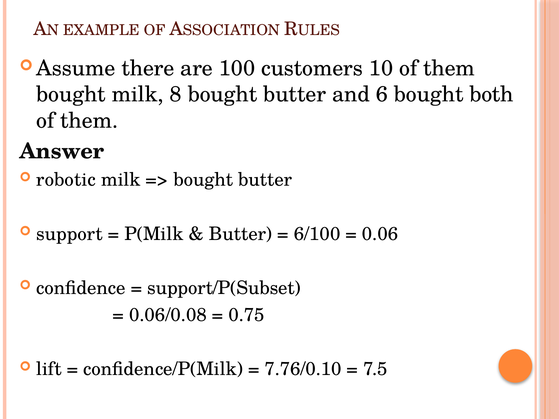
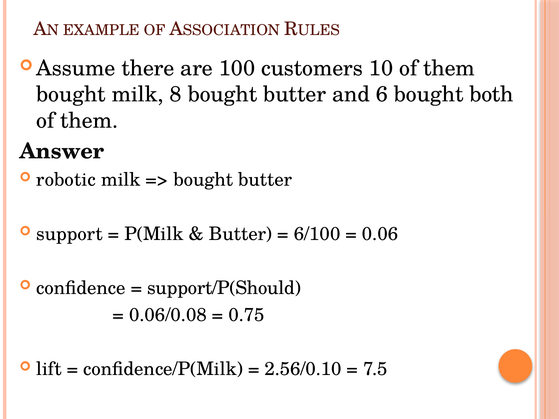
support/P(Subset: support/P(Subset -> support/P(Should (224, 288)
7.76/0.10: 7.76/0.10 -> 2.56/0.10 (303, 369)
